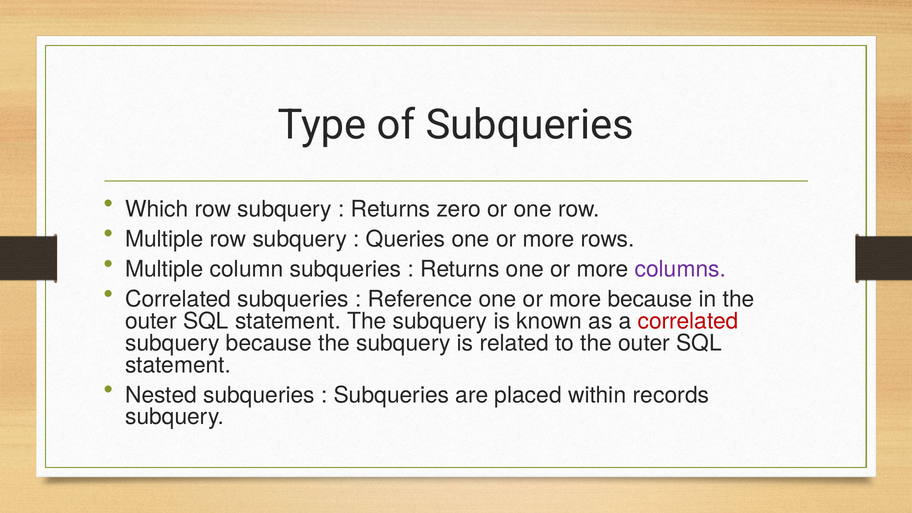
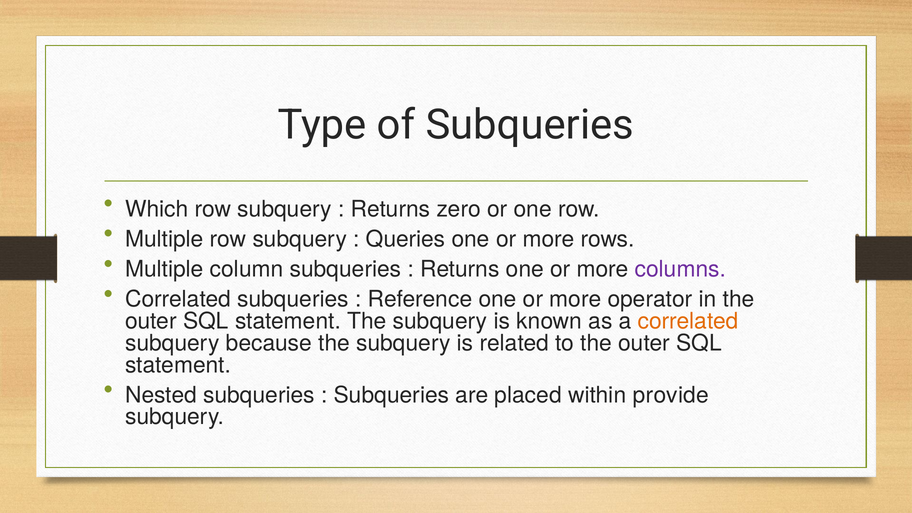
more because: because -> operator (650, 299)
correlated colour: red -> orange (688, 321)
records: records -> provide (671, 395)
